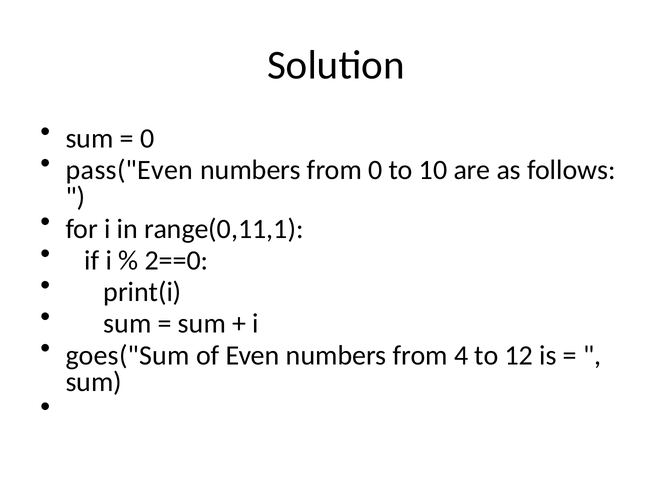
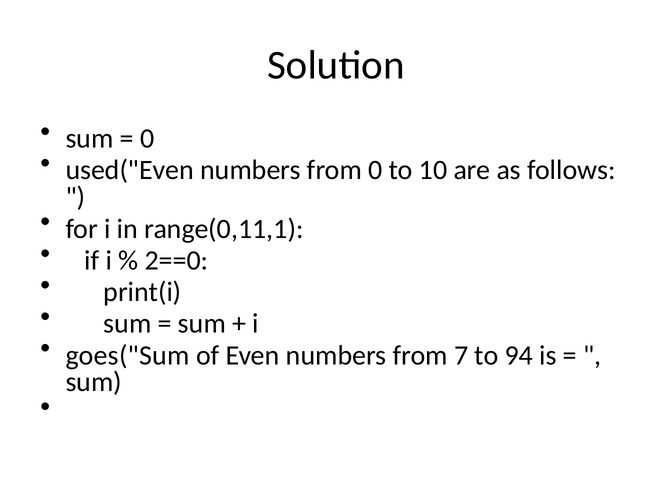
pass("Even: pass("Even -> used("Even (130, 170)
4: 4 -> 7 (461, 355)
12: 12 -> 94 (519, 355)
